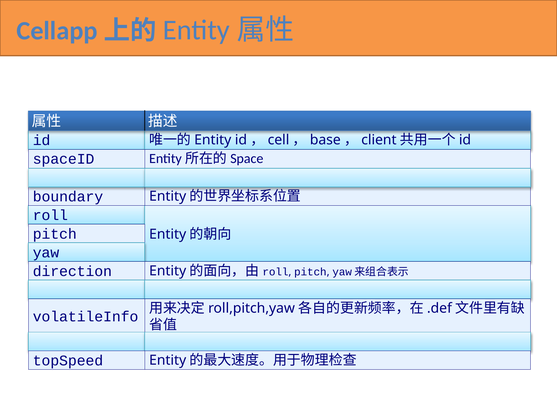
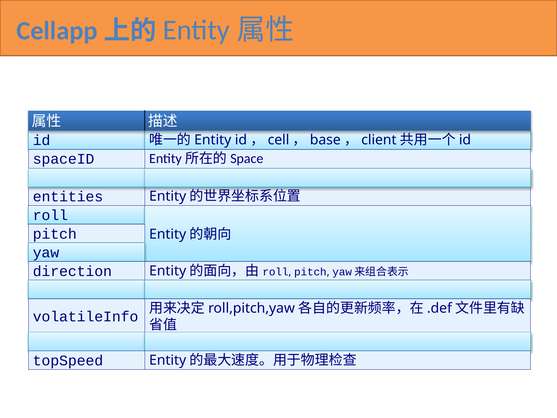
boundary: boundary -> entities (68, 196)
